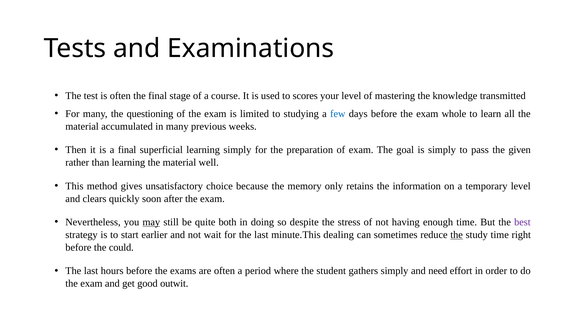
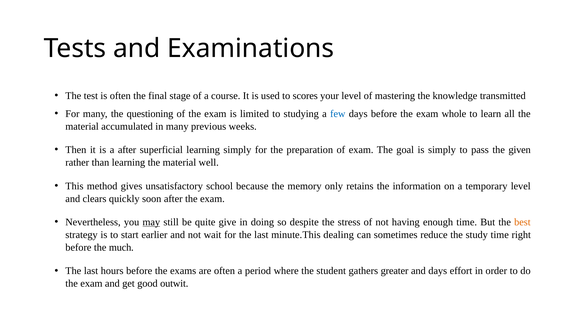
a final: final -> after (127, 150)
choice: choice -> school (220, 186)
both: both -> give (227, 222)
best colour: purple -> orange (522, 222)
the underline: present -> none (457, 234)
could: could -> much (121, 247)
gathers simply: simply -> greater (395, 270)
and need: need -> days (438, 270)
